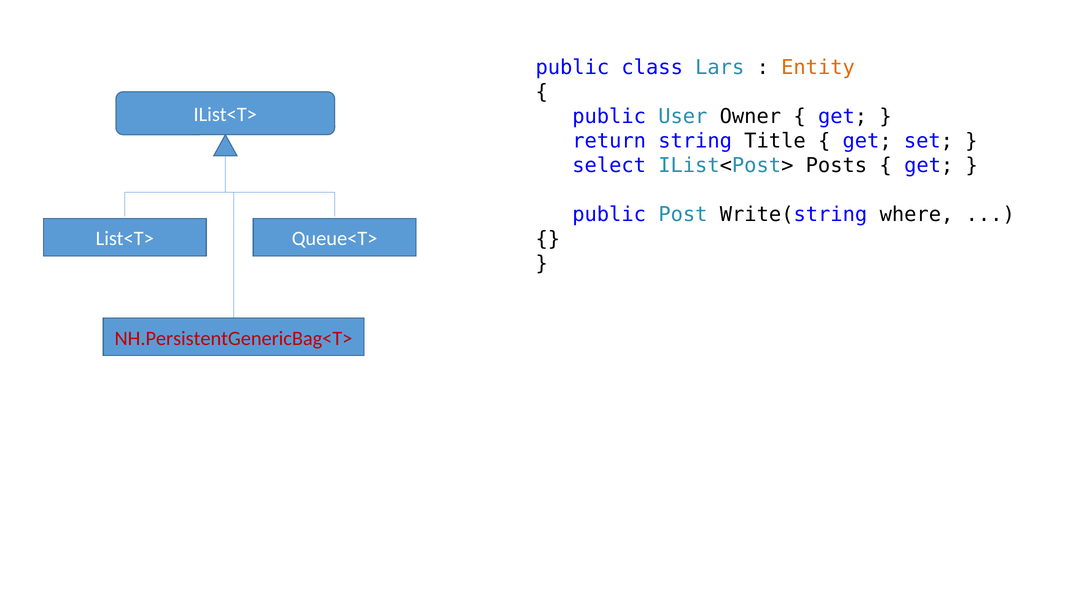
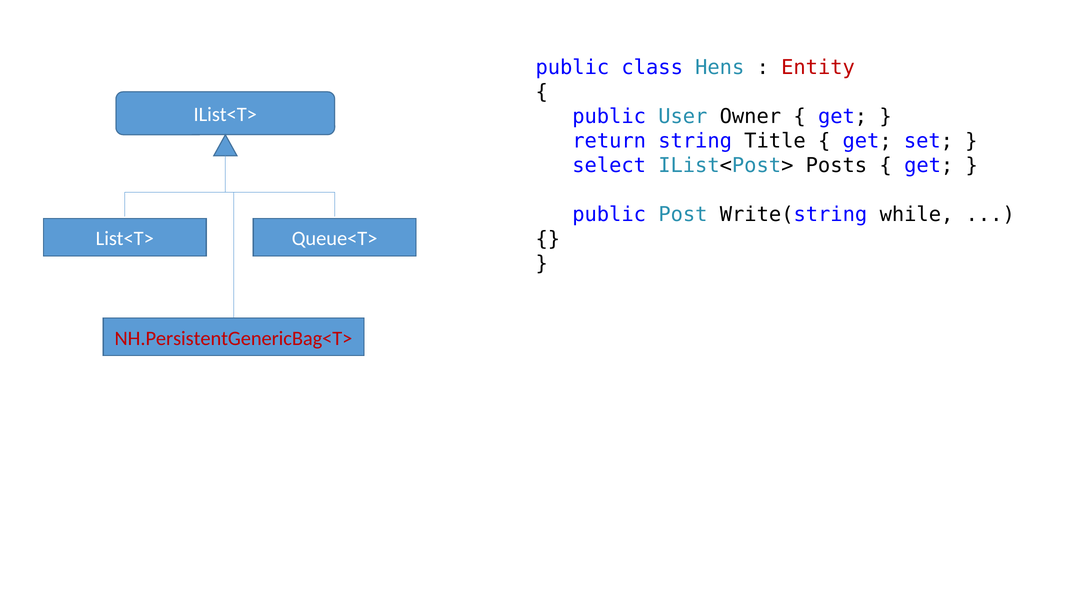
Lars: Lars -> Hens (720, 68)
Entity colour: orange -> red (818, 68)
where: where -> while (917, 215)
